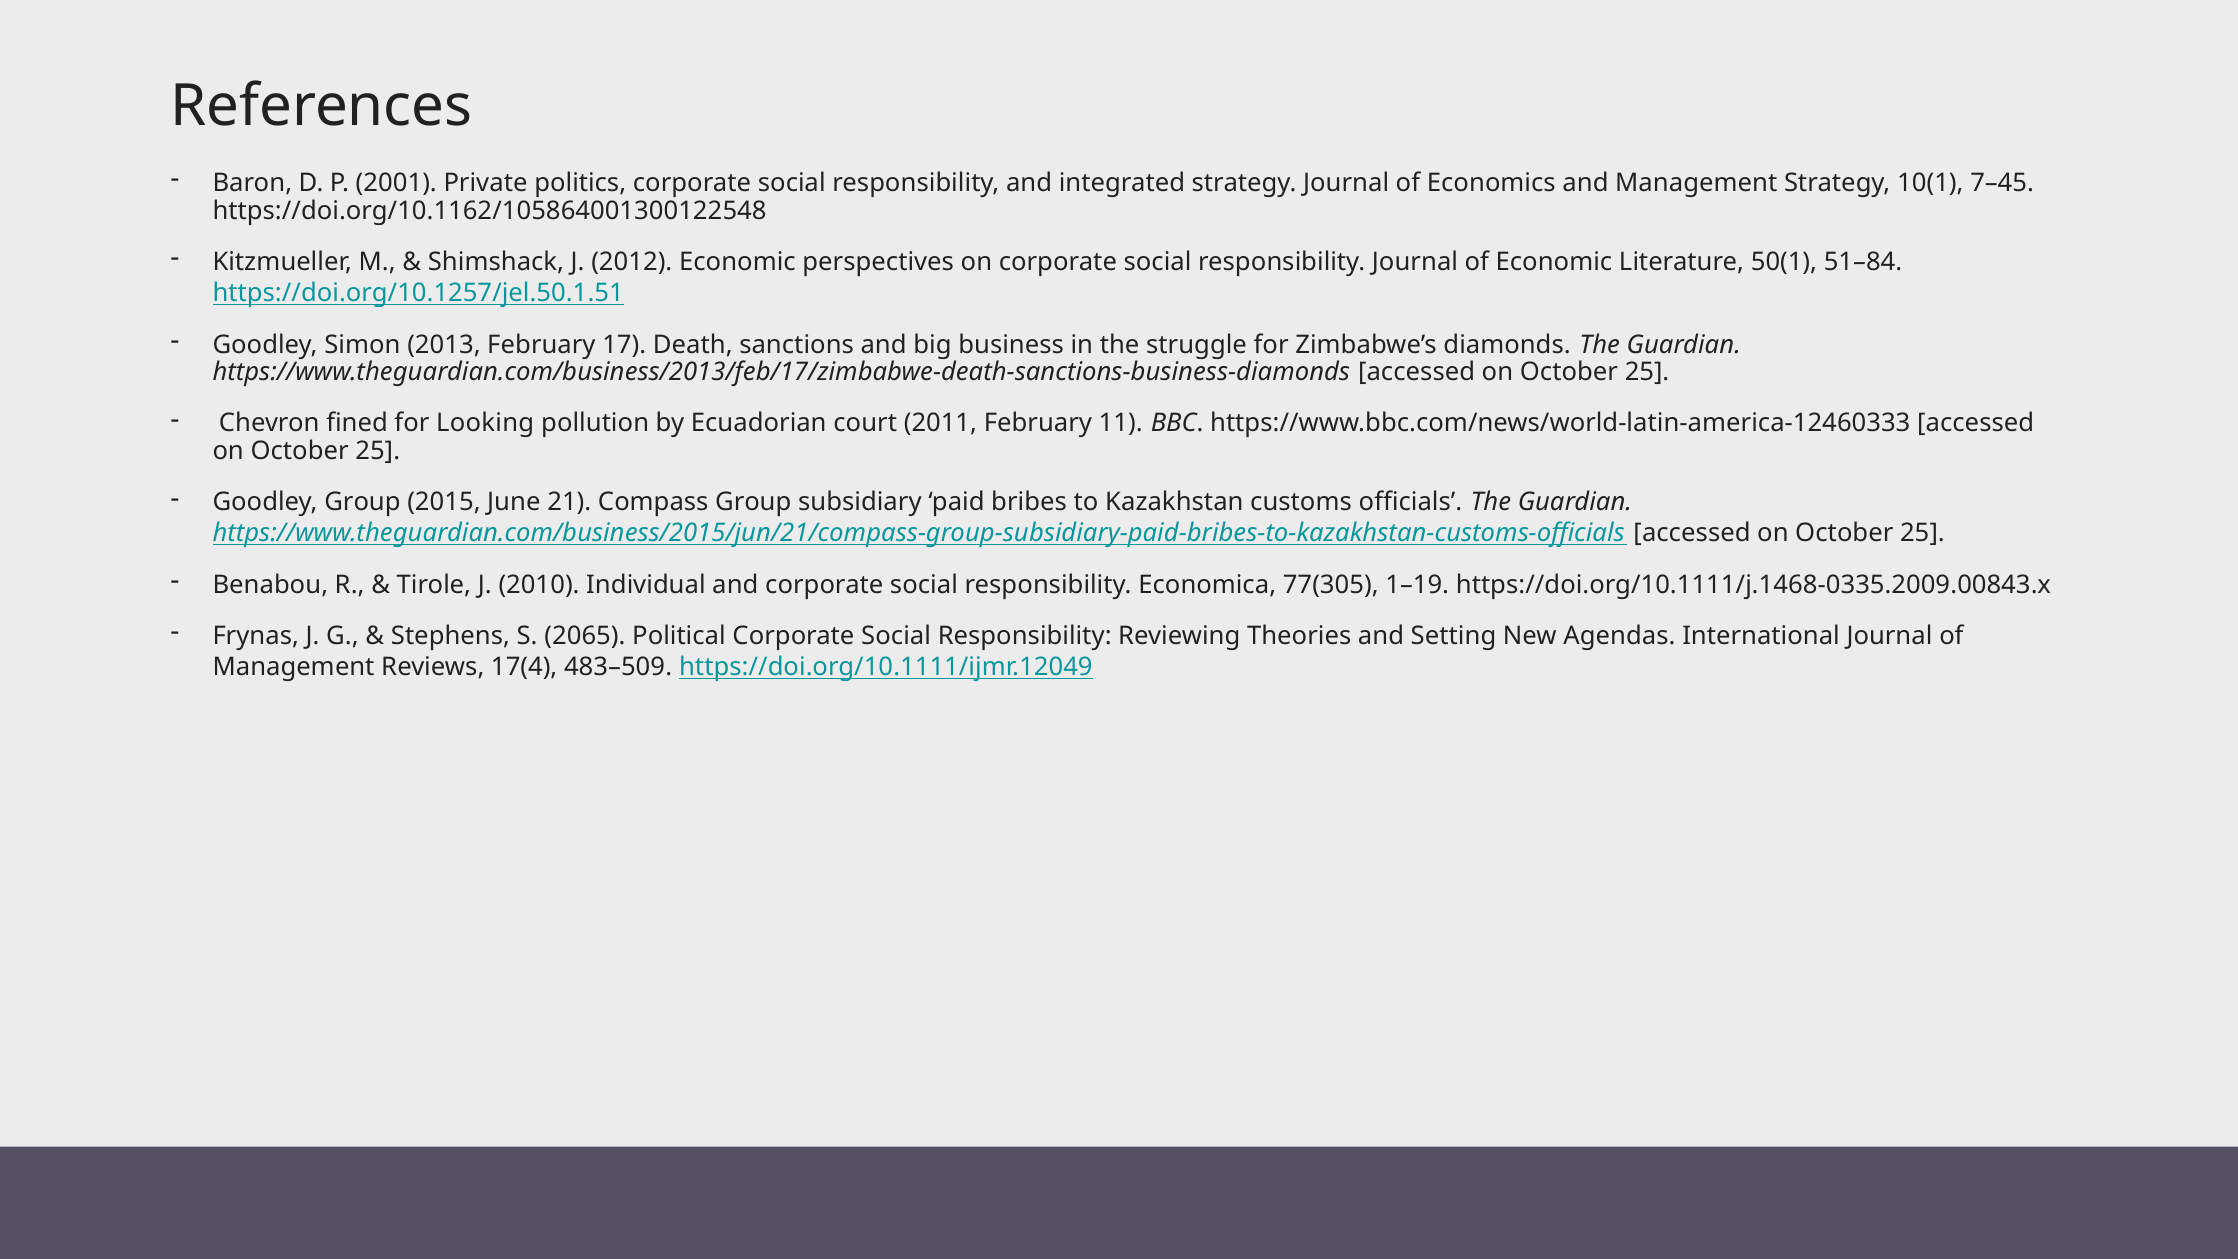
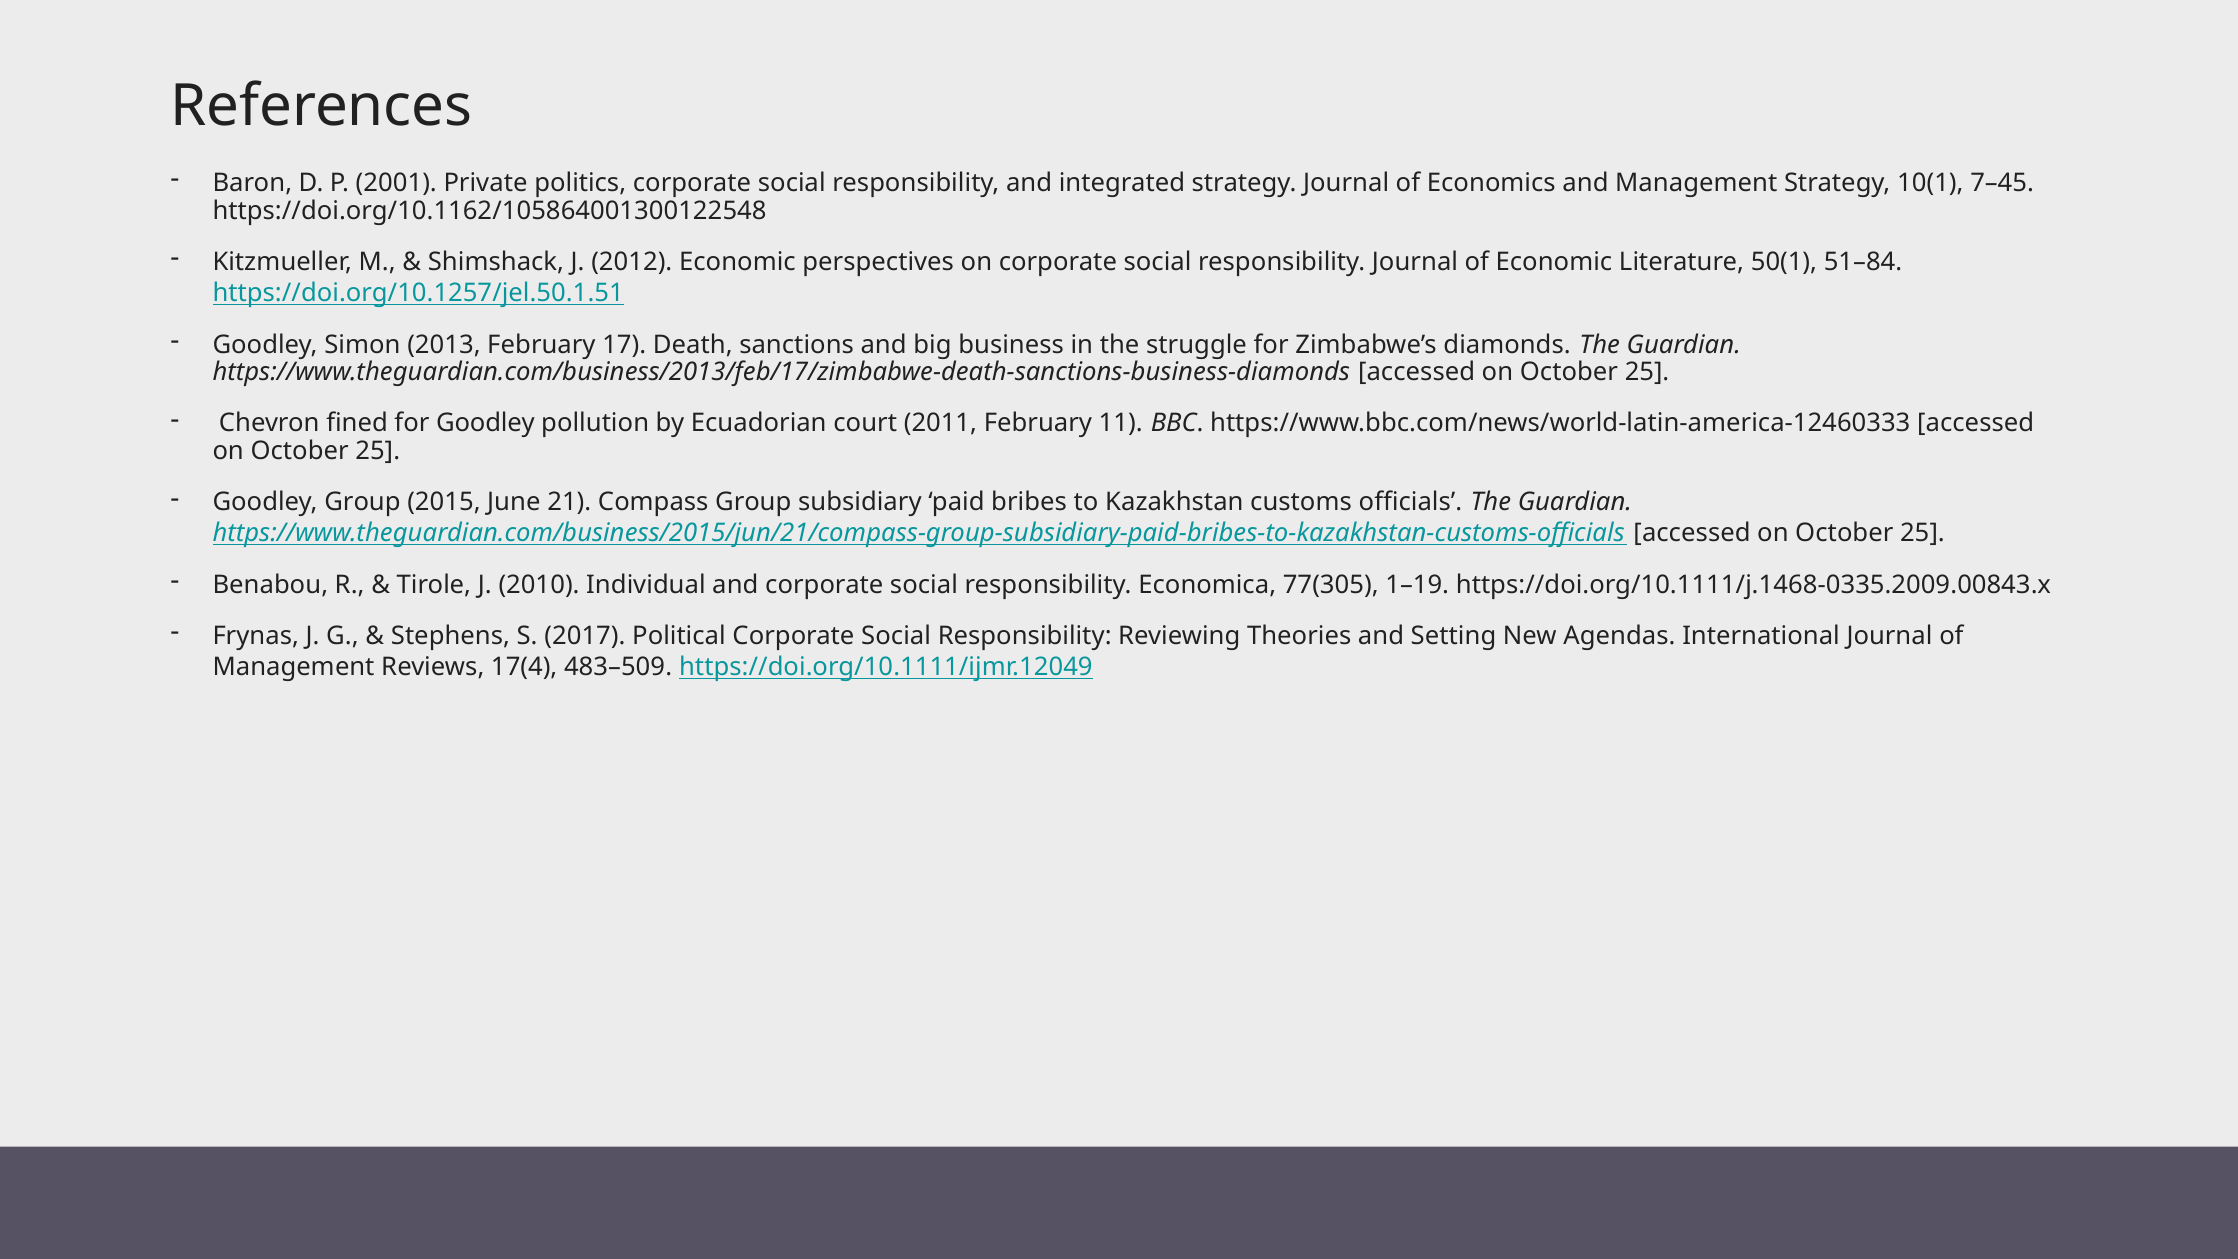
for Looking: Looking -> Goodley (485, 423)
2065: 2065 -> 2017 (585, 636)
